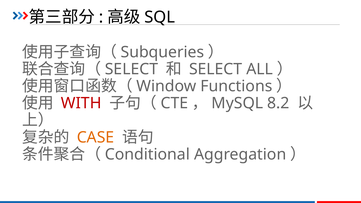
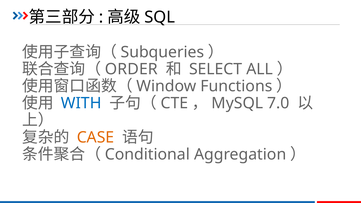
SELECT: SELECT -> ORDER (131, 69)
WITH colour: red -> blue (81, 103)
8.2: 8.2 -> 7.0 (278, 103)
